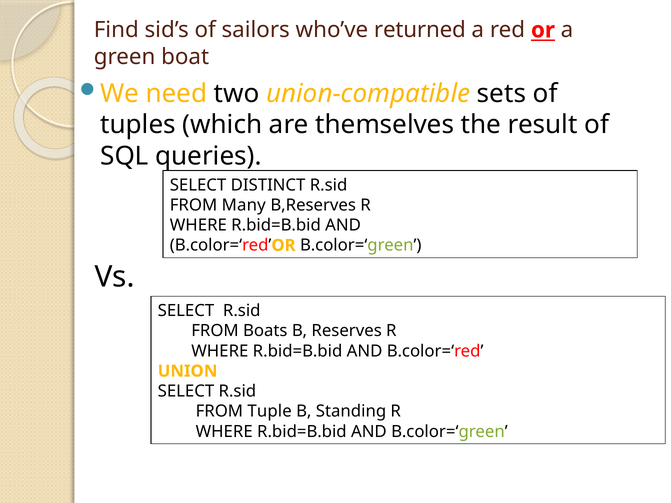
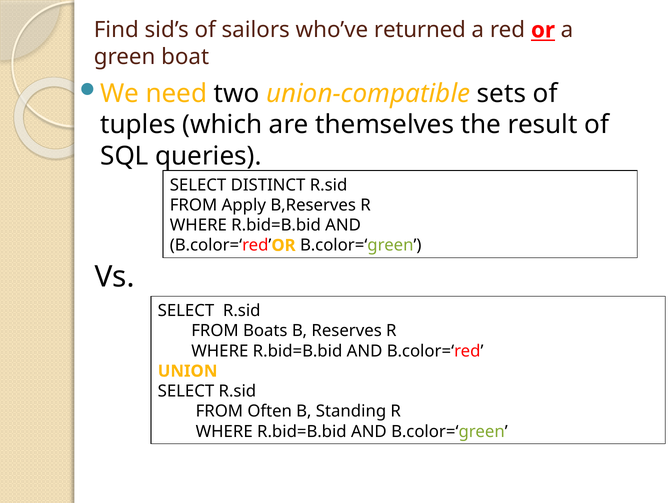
Many: Many -> Apply (244, 205)
Tuple: Tuple -> Often (270, 412)
